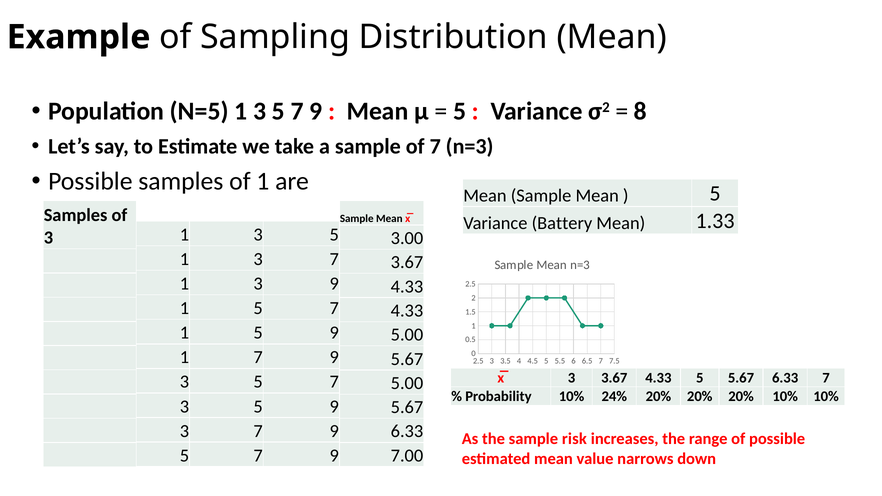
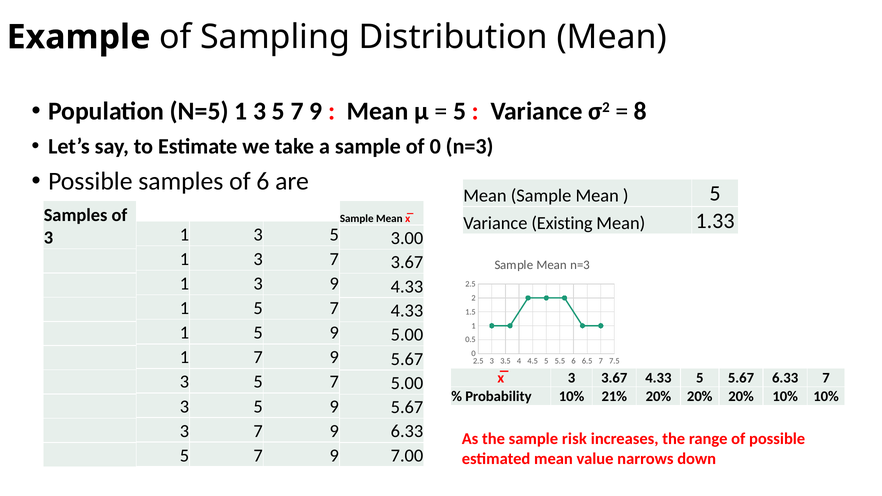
of 7: 7 -> 0 (435, 147)
of 1: 1 -> 6 (263, 181)
Battery: Battery -> Existing (562, 223)
24%: 24% -> 21% (614, 397)
